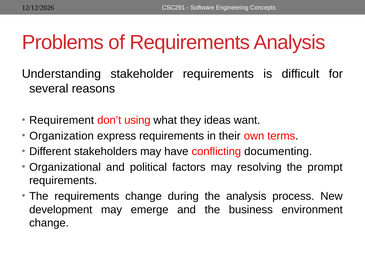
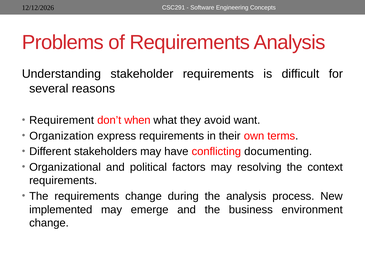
using: using -> when (137, 120)
ideas: ideas -> avoid (217, 120)
prompt: prompt -> context (325, 167)
development: development -> implemented (61, 209)
